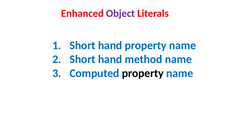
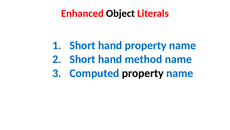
Object colour: purple -> black (121, 13)
